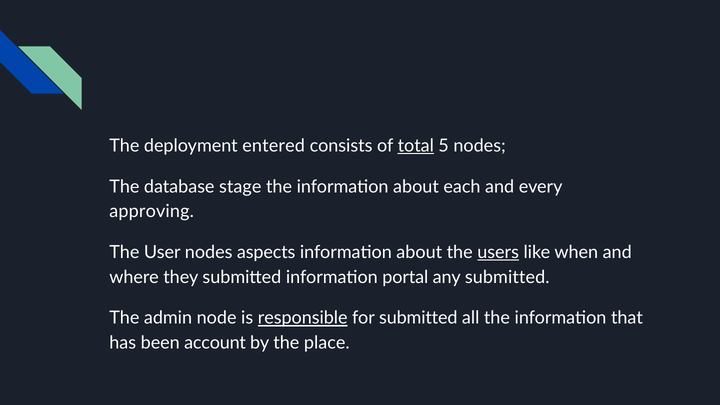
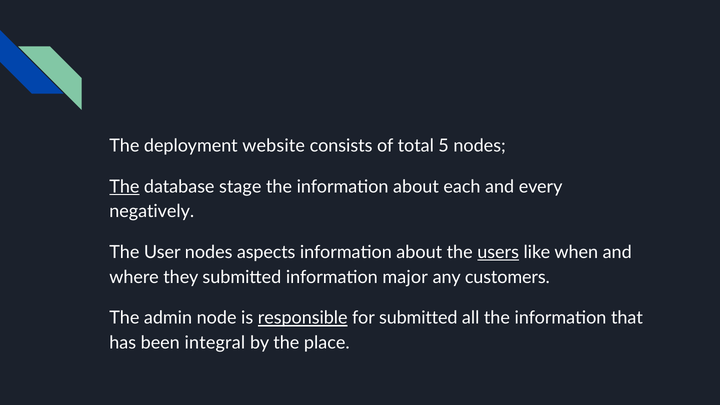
entered: entered -> website (274, 146)
total underline: present -> none (416, 146)
The underline: none -> present (124, 187)
approving: approving -> negatively (152, 212)
portal: portal -> major (405, 277)
any submitted: submitted -> customers (507, 277)
account: account -> integral (215, 343)
